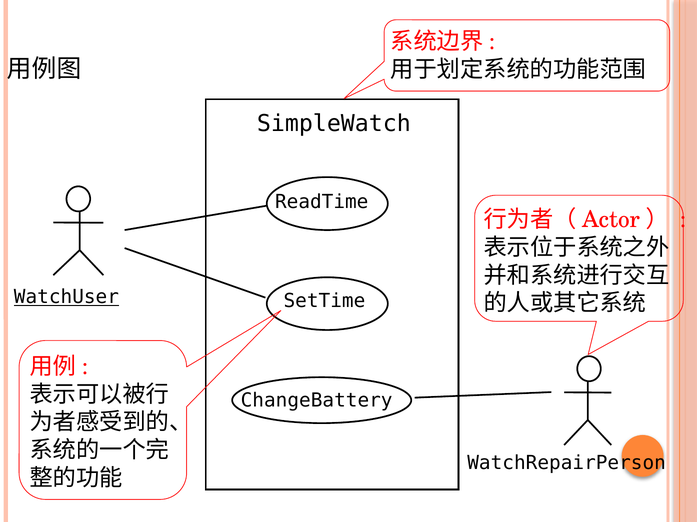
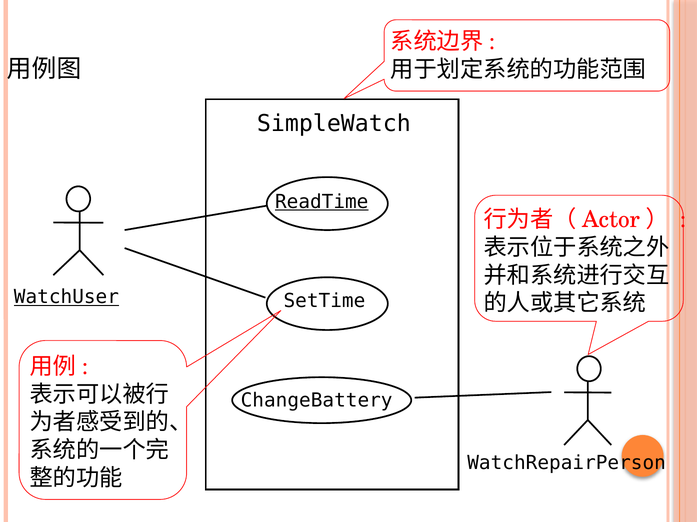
ReadTime underline: none -> present (322, 202)
